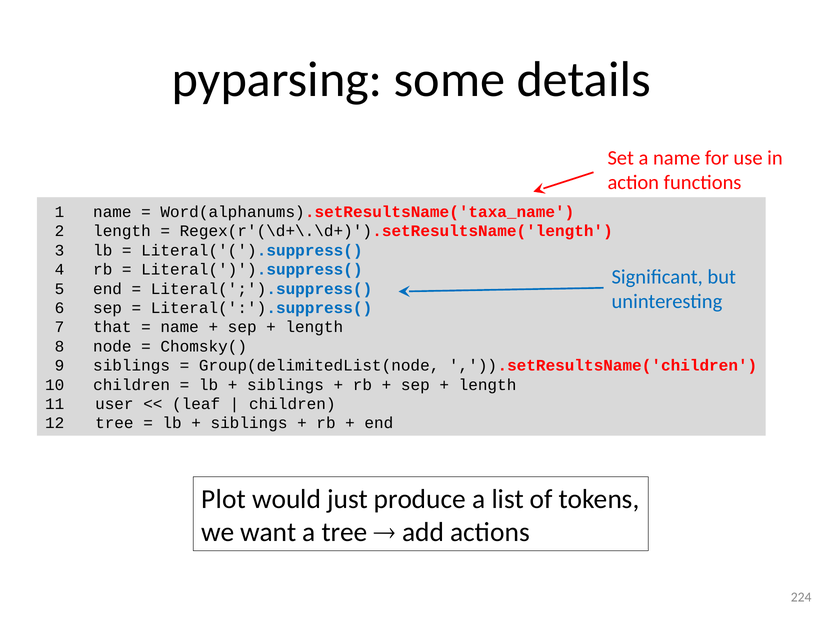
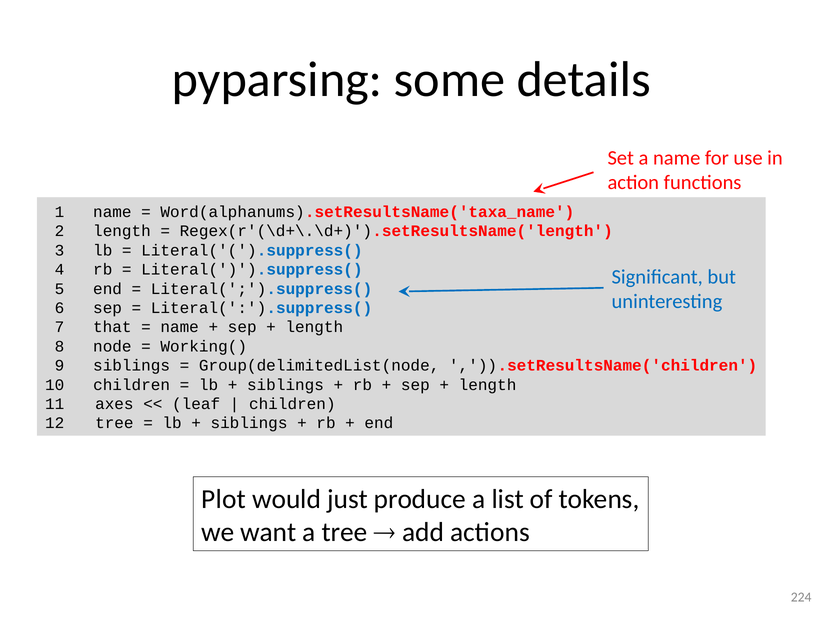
Chomsky(: Chomsky( -> Working( (204, 347)
user: user -> axes (114, 404)
